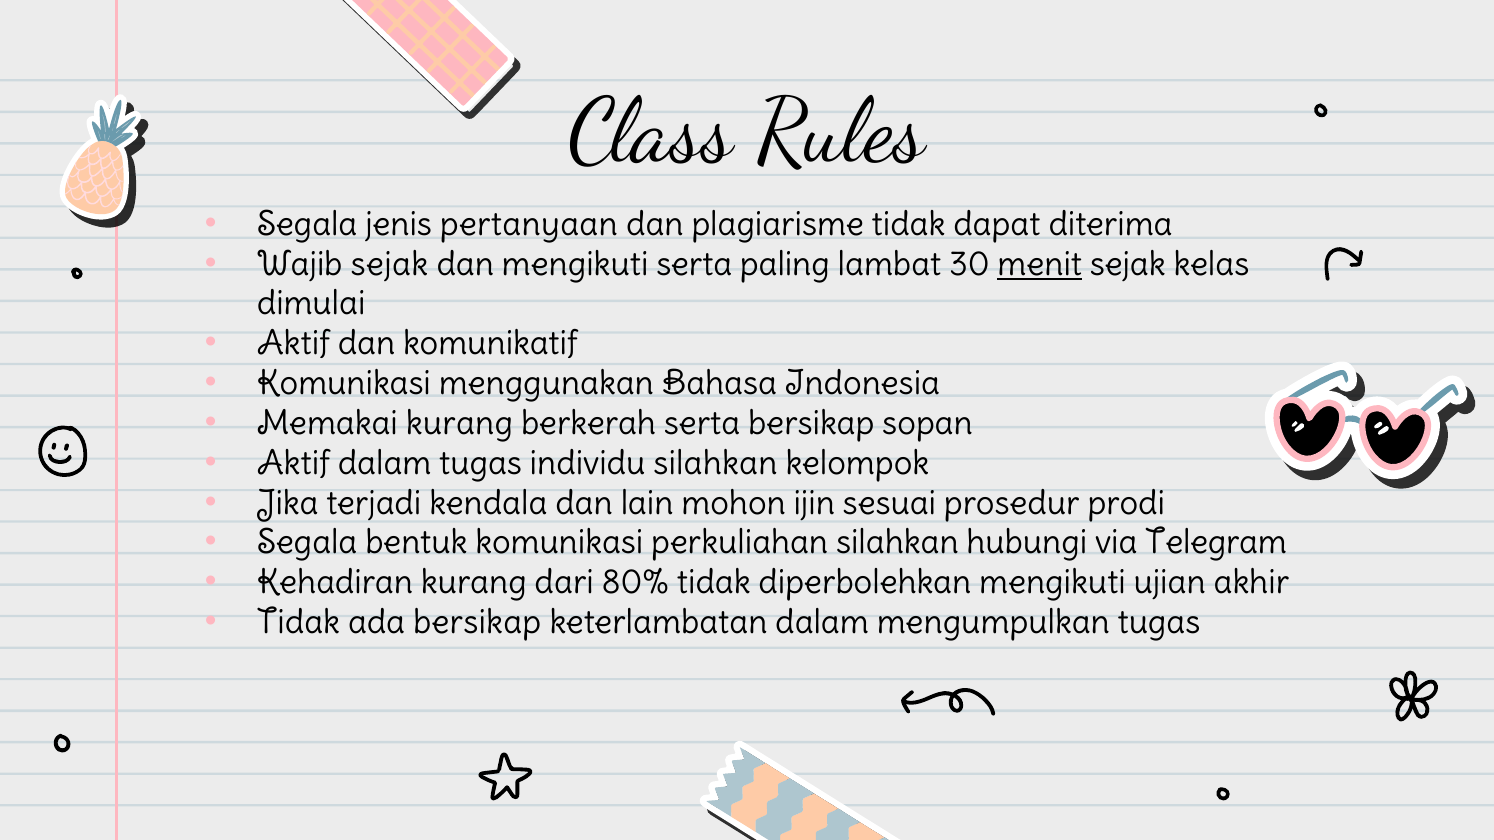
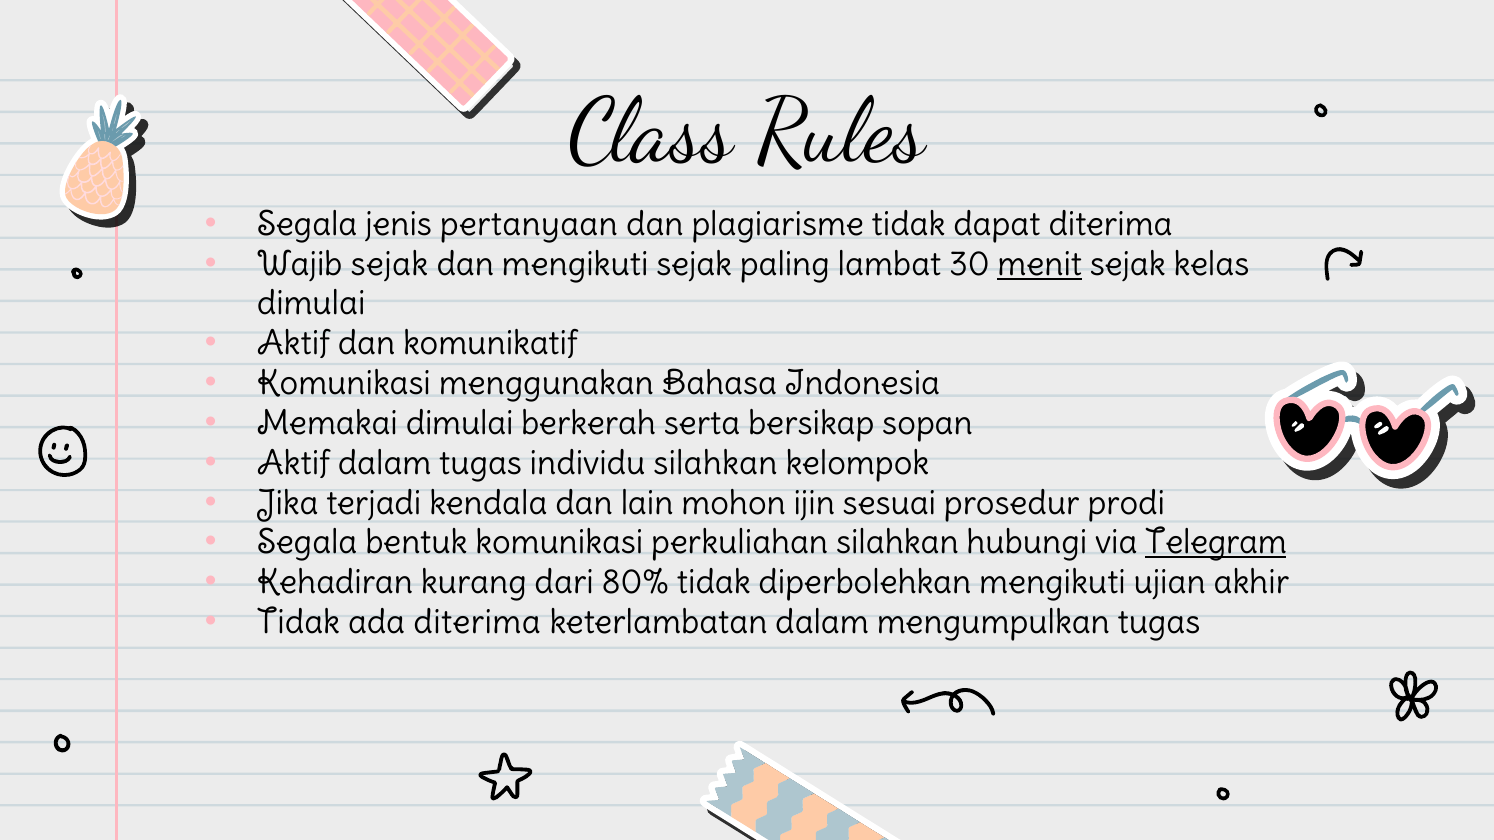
mengikuti serta: serta -> sejak (694, 264)
Memakai kurang: kurang -> dimulai (460, 424)
Telegram underline: none -> present (1216, 543)
ada bersikap: bersikap -> diterima (477, 623)
